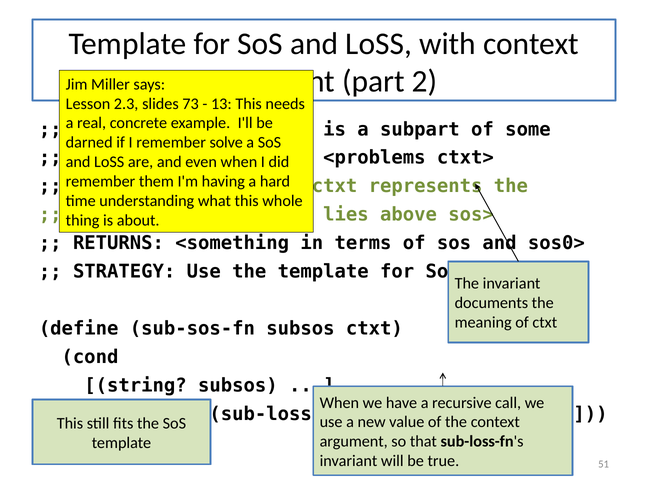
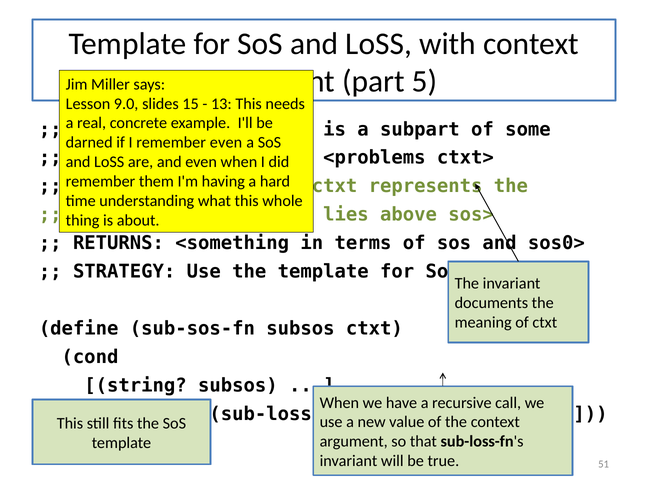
2: 2 -> 5 (425, 82)
2.3: 2.3 -> 9.0 (126, 104)
73: 73 -> 15 (191, 104)
remember solve: solve -> even (226, 143)
